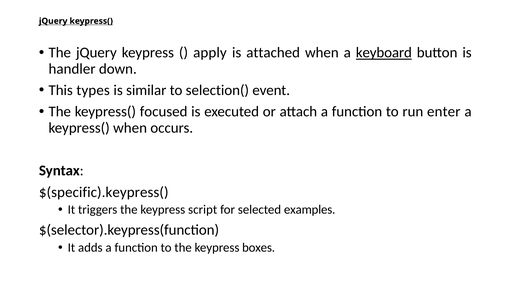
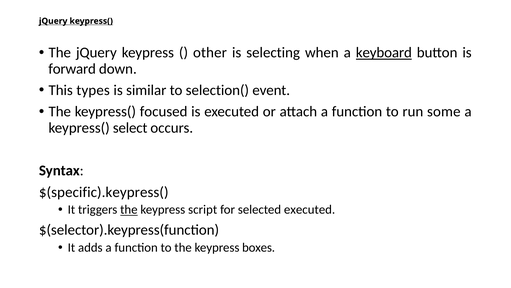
apply: apply -> other (210, 53)
attached: attached -> selecting (273, 53)
handler: handler -> forward (72, 69)
enter: enter -> some (444, 111)
keypress( when: when -> select (130, 128)
the underline: none -> present (129, 209)
selected examples: examples -> executed (310, 209)
